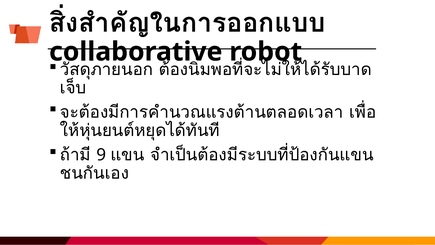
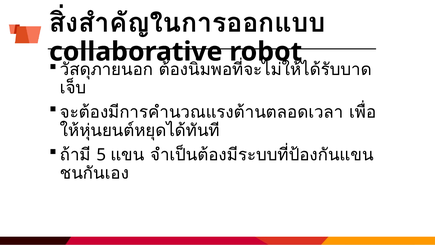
9: 9 -> 5 (101, 155)
